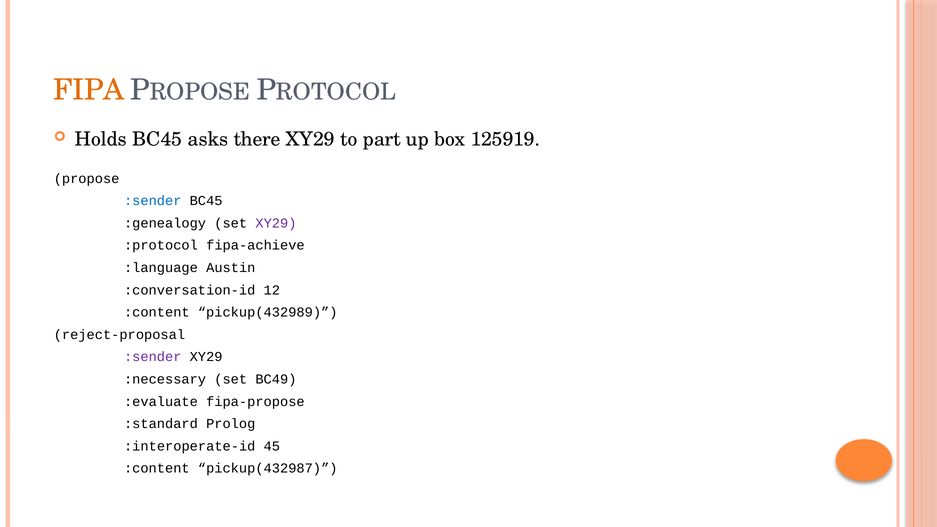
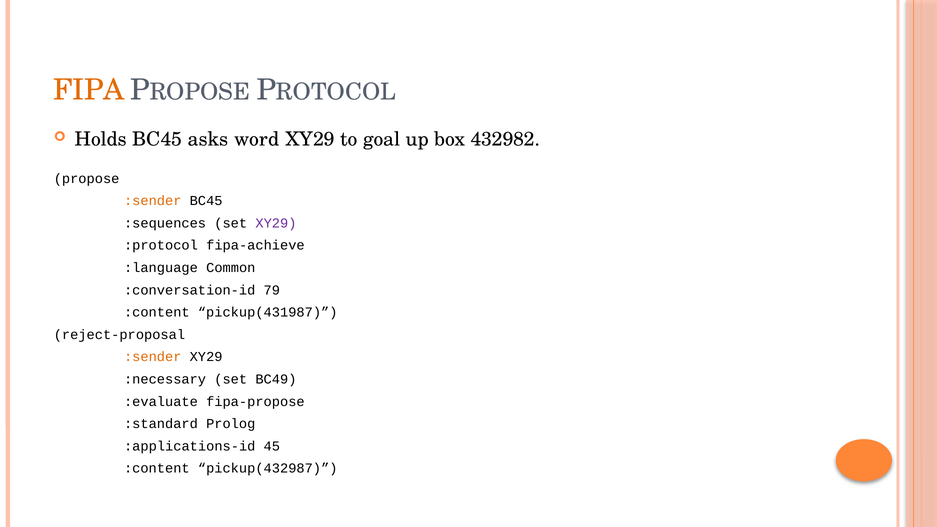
there: there -> word (257, 140)
part: part -> goal (382, 140)
125919: 125919 -> 432982 (505, 140)
:sender colour: blue -> orange (153, 201)
:genealogy: :genealogy -> :sequences (165, 223)
Austin: Austin -> Common (231, 268)
12: 12 -> 79 (272, 290)
pickup(432989: pickup(432989 -> pickup(431987 (268, 312)
:sender colour: purple -> orange (153, 357)
:interoperate-id: :interoperate-id -> :applications-id (190, 446)
